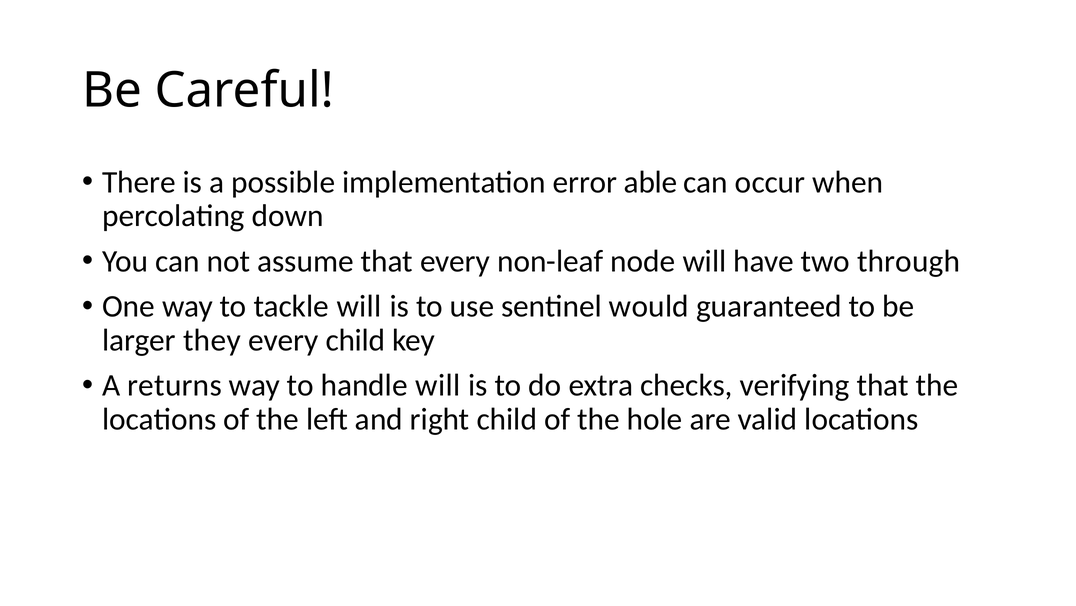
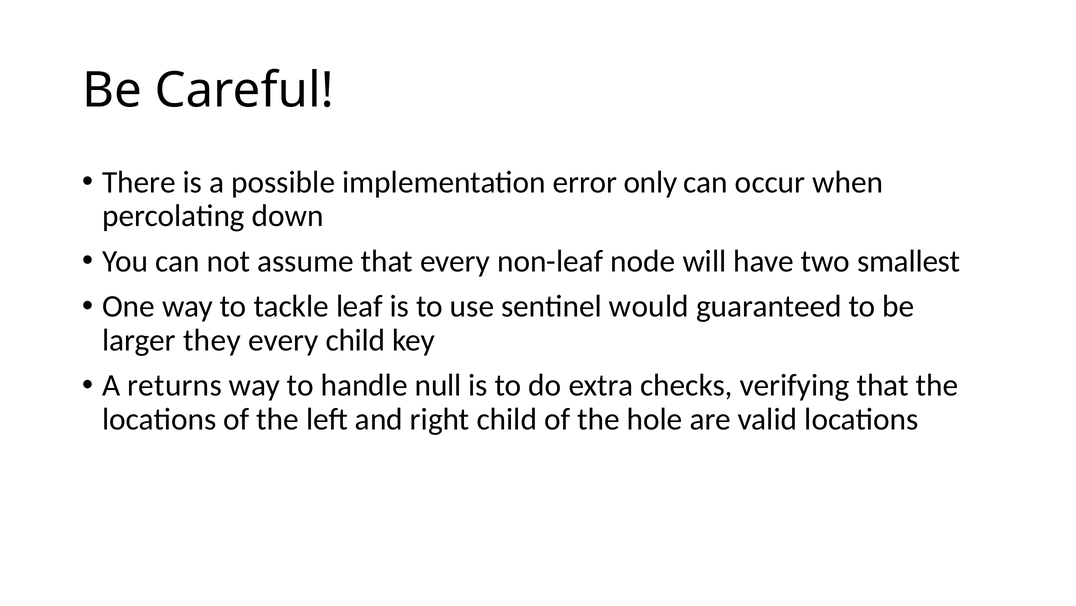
able: able -> only (650, 182)
through: through -> smallest (909, 261)
tackle will: will -> leaf (359, 306)
handle will: will -> null (438, 385)
